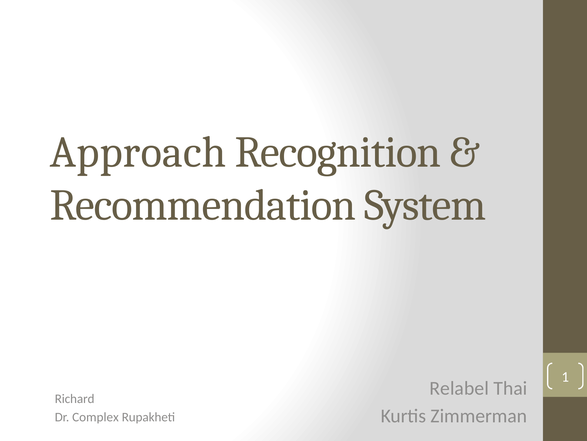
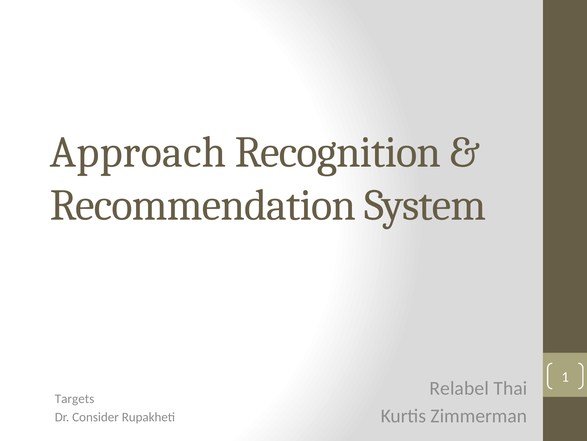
Richard: Richard -> Targets (75, 398)
Complex: Complex -> Consider (96, 416)
